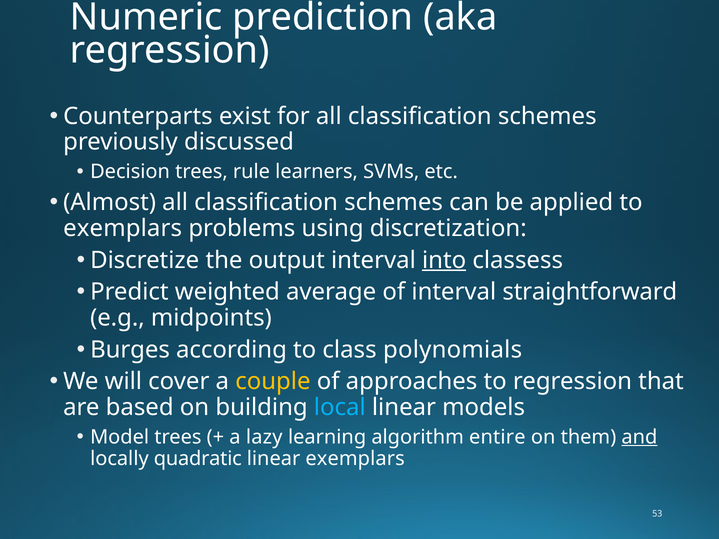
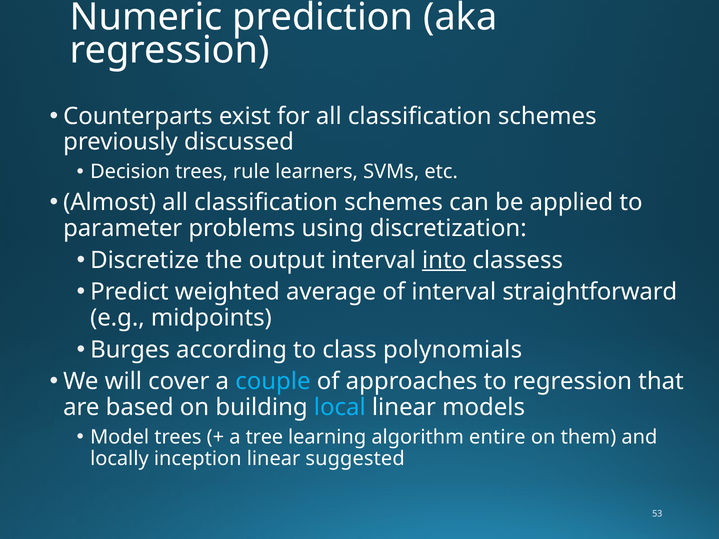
exemplars: exemplars -> parameter (123, 228)
couple colour: yellow -> light blue (273, 382)
lazy: lazy -> tree (264, 437)
and underline: present -> none (639, 437)
quadratic: quadratic -> inception (198, 459)
linear exemplars: exemplars -> suggested (355, 459)
